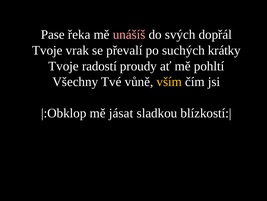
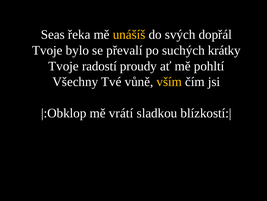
Pase: Pase -> Seas (53, 35)
unášíš colour: pink -> yellow (129, 35)
vrak: vrak -> bylo (77, 50)
jásat: jásat -> vrátí (121, 113)
